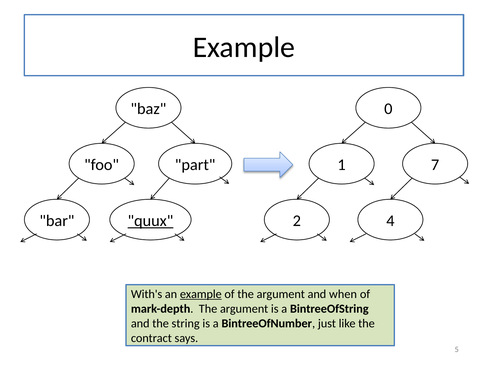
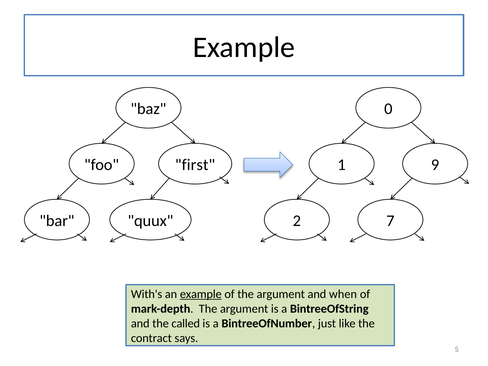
part: part -> first (195, 165)
7: 7 -> 9 (435, 165)
quux underline: present -> none (150, 221)
4: 4 -> 7 (390, 221)
string: string -> called (186, 323)
